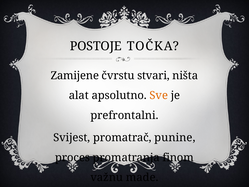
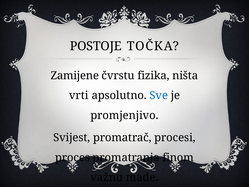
stvari: stvari -> fizika (153, 75)
alat: alat -> vrti (79, 95)
Sve colour: orange -> blue (159, 95)
prefrontalni: prefrontalni -> promjenjivo (124, 115)
punine: punine -> procesi (175, 137)
